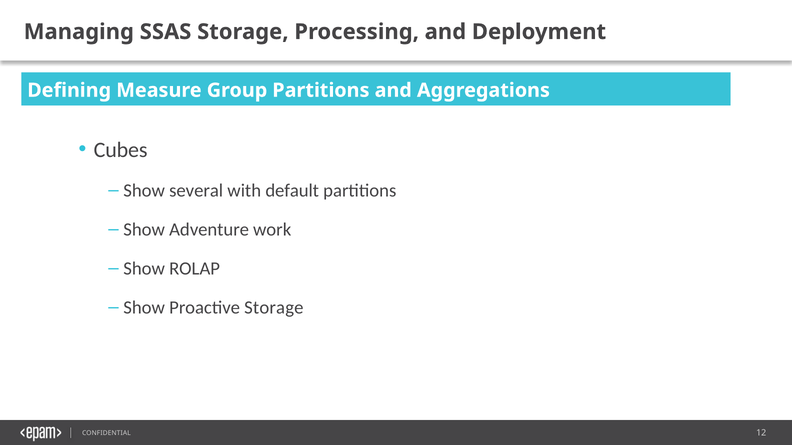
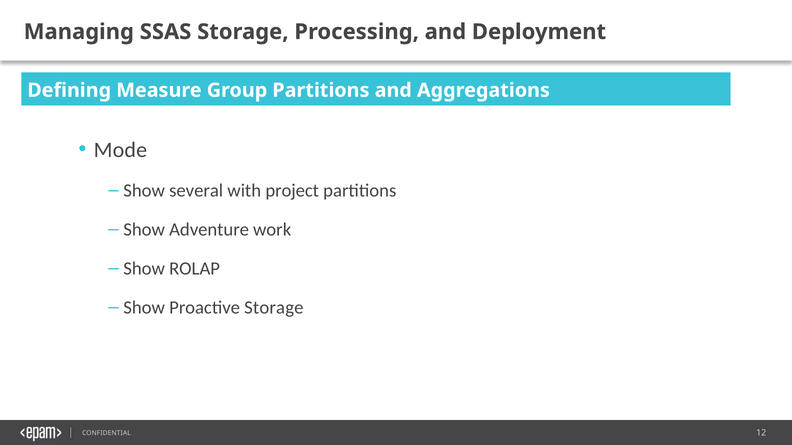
Cubes: Cubes -> Mode (120, 150)
default: default -> project (292, 191)
